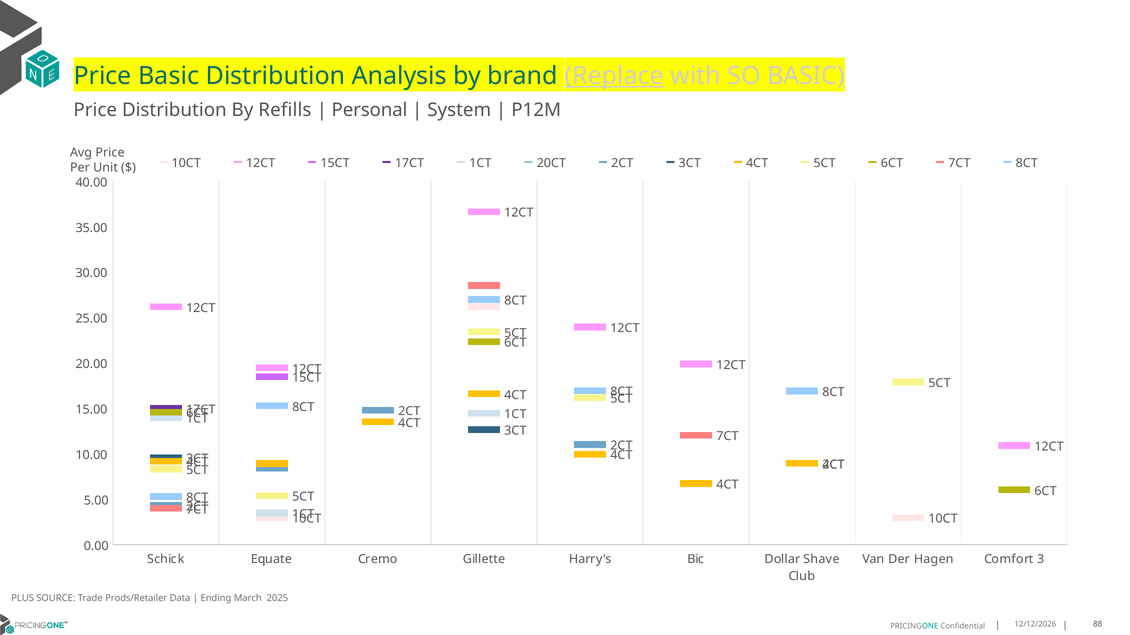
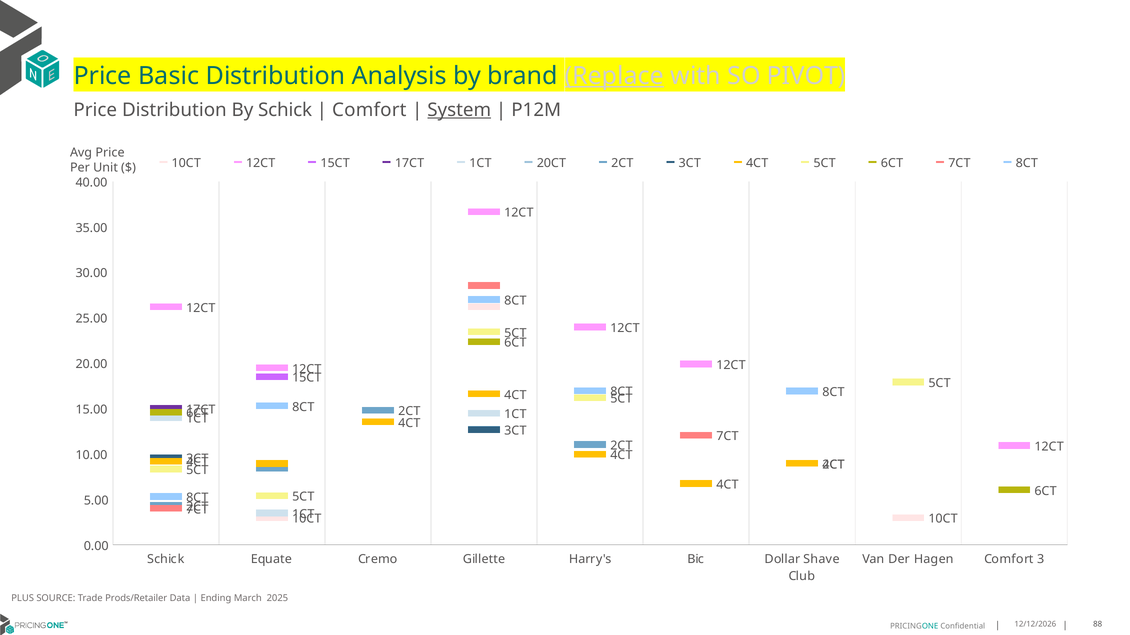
SO BASIC: BASIC -> PIVOT (806, 76)
By Refills: Refills -> Schick (285, 110)
Personal: Personal -> Comfort (369, 110)
System underline: none -> present (459, 110)
